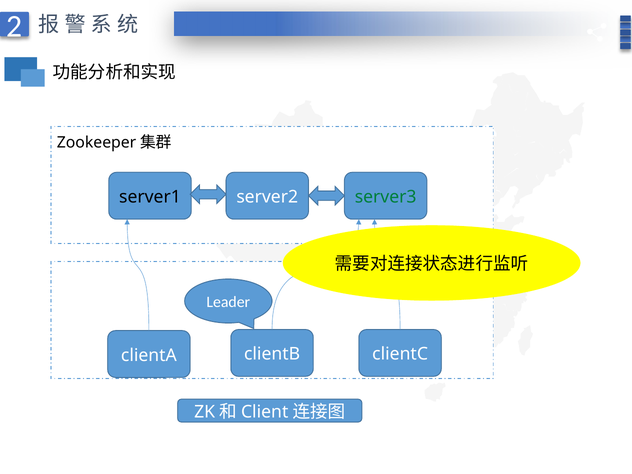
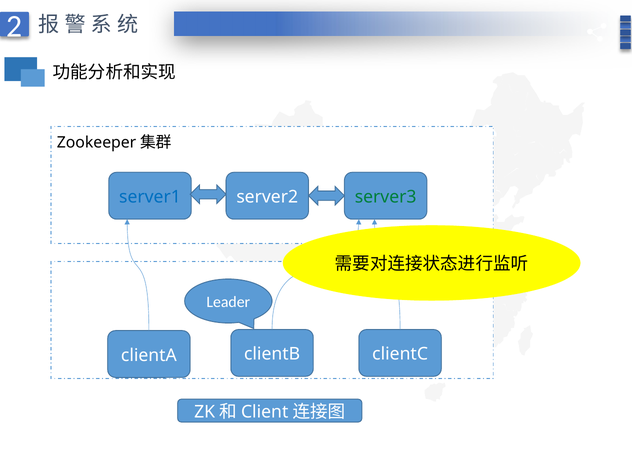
server1 colour: black -> blue (150, 197)
